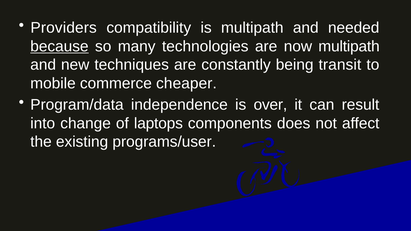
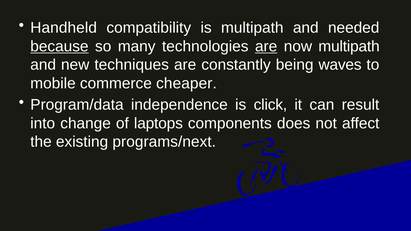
Providers: Providers -> Handheld (64, 28)
are underline: none -> present (266, 46)
transit: transit -> waves (340, 65)
over: over -> click (270, 105)
programs/user: programs/user -> programs/next (164, 142)
